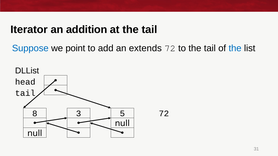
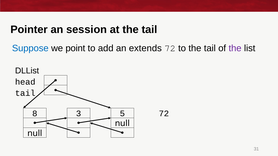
Iterator: Iterator -> Pointer (29, 30)
addition: addition -> session (87, 30)
the colour: blue -> purple (235, 48)
